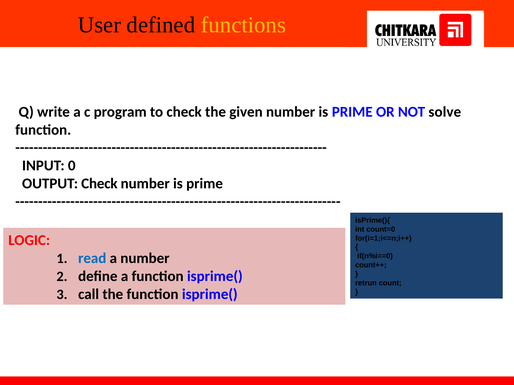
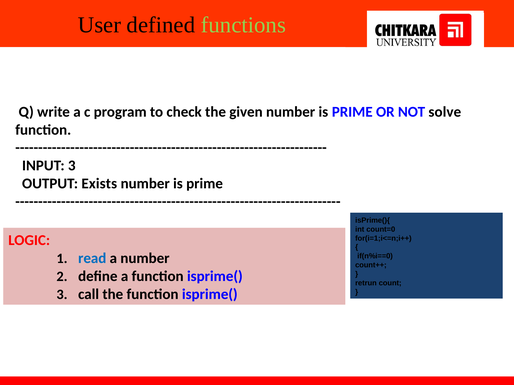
functions colour: yellow -> light green (243, 25)
INPUT 0: 0 -> 3 (72, 166)
OUTPUT Check: Check -> Exists (99, 184)
